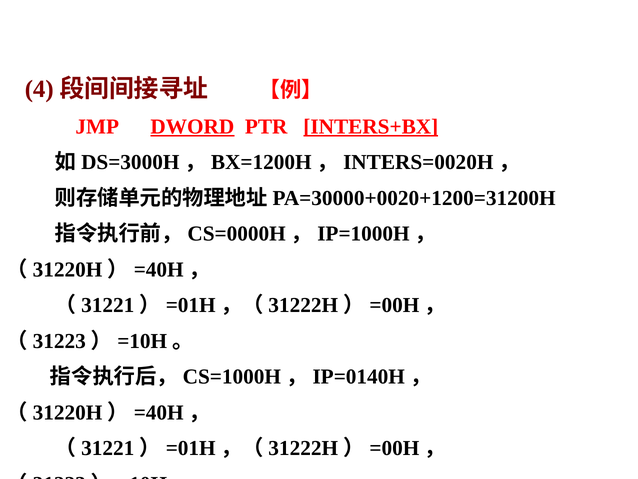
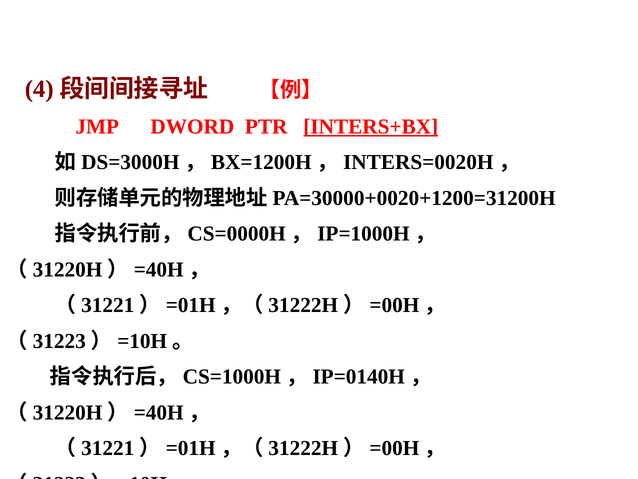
DWORD underline: present -> none (192, 126)
